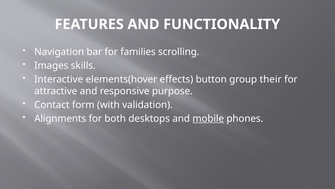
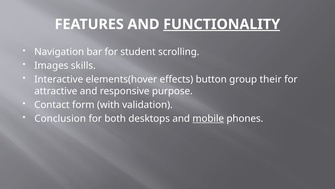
FUNCTIONALITY underline: none -> present (222, 24)
families: families -> student (138, 52)
Alignments: Alignments -> Conclusion (60, 118)
